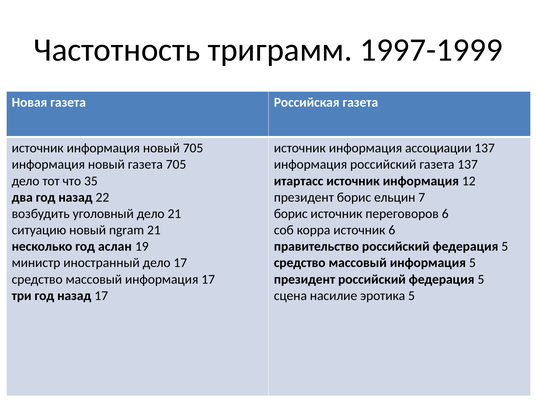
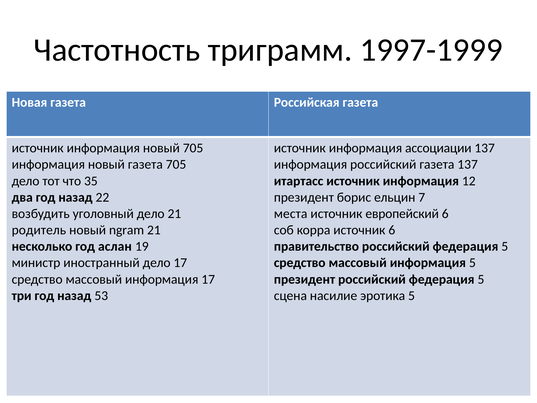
борис: борис -> места (291, 214)
переговоров: переговоров -> европейский (402, 214)
ситуацию: ситуацию -> родитель (39, 230)
назад 17: 17 -> 53 (101, 295)
